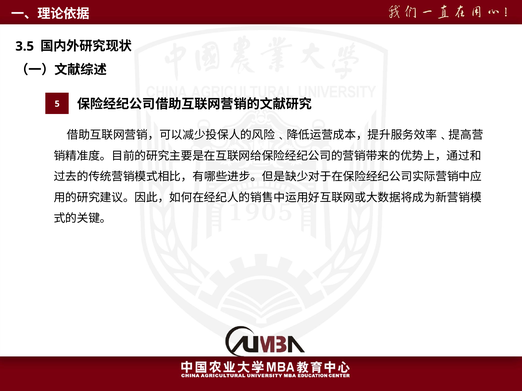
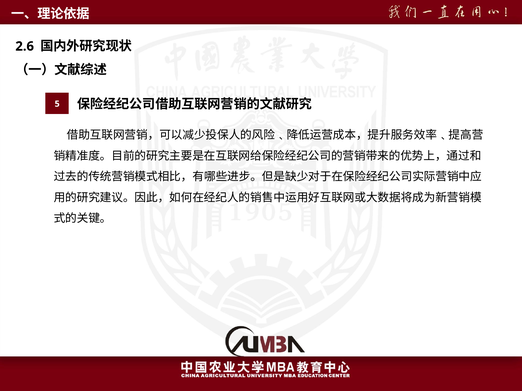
3.5: 3.5 -> 2.6 (25, 46)
